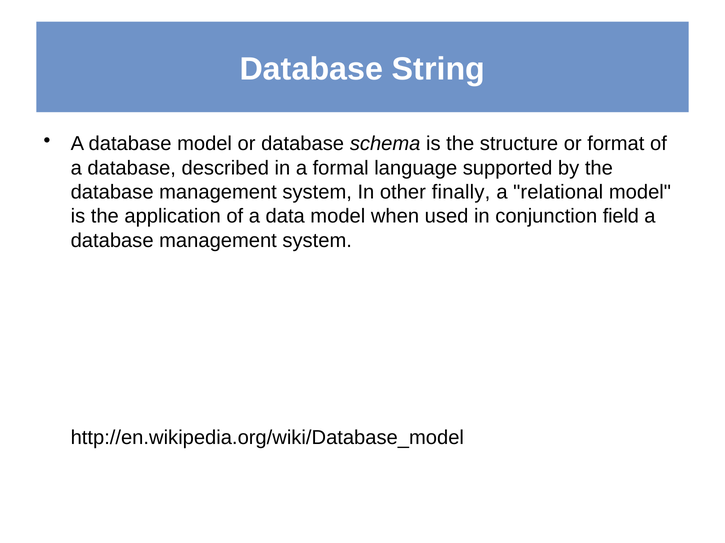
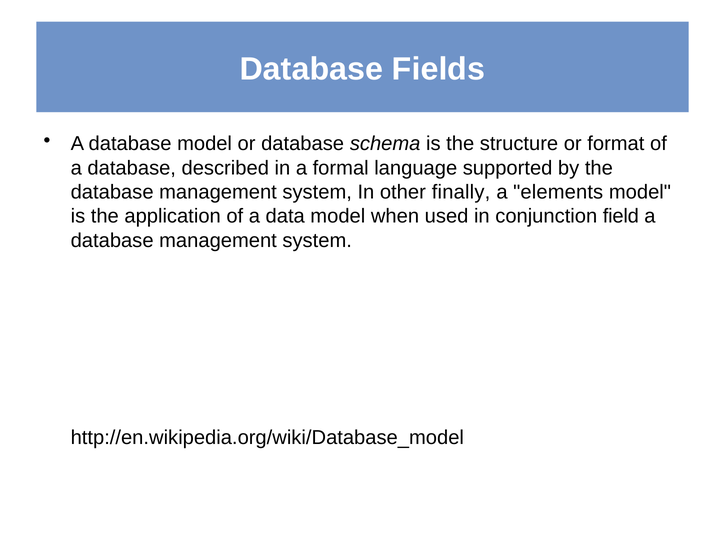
String: String -> Fields (439, 69)
relational: relational -> elements (558, 192)
